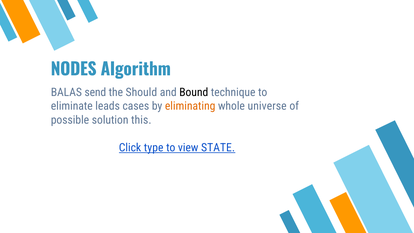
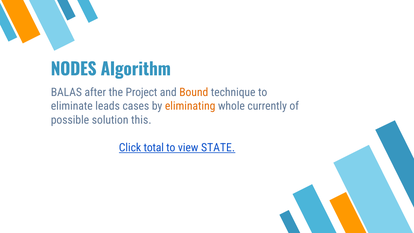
send: send -> after (95, 92)
Should: Should -> Project (141, 92)
Bound colour: black -> orange (194, 92)
universe: universe -> currently (267, 106)
type: type -> total (154, 148)
